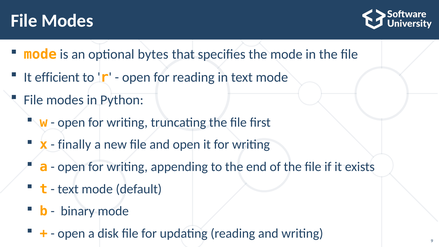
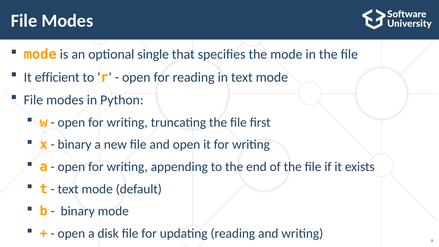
bytes: bytes -> single (153, 54)
finally: finally -> binary (75, 145)
